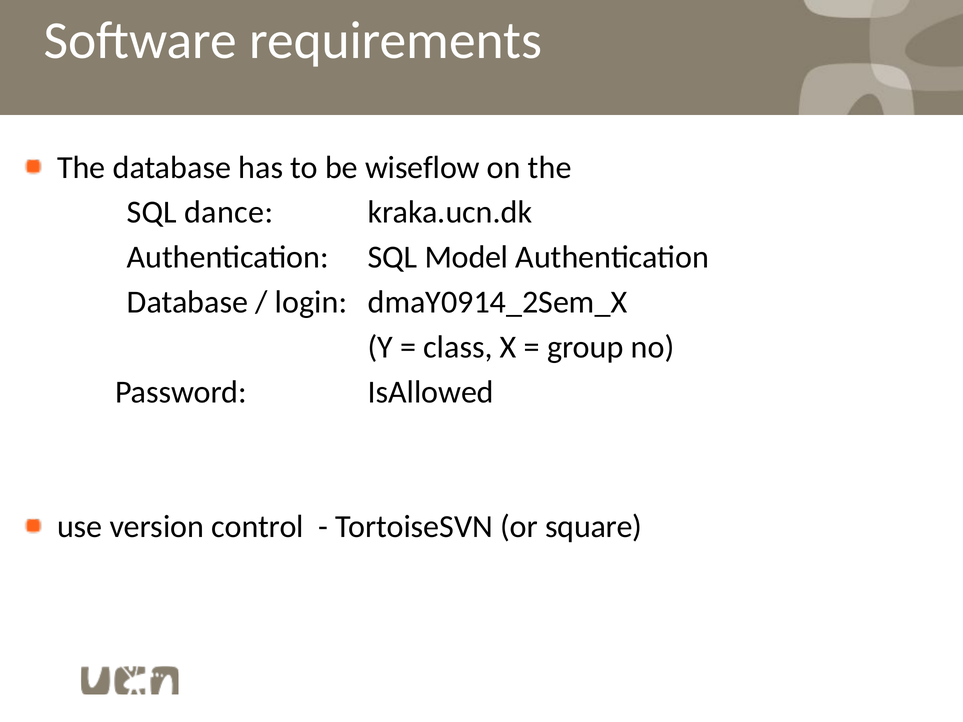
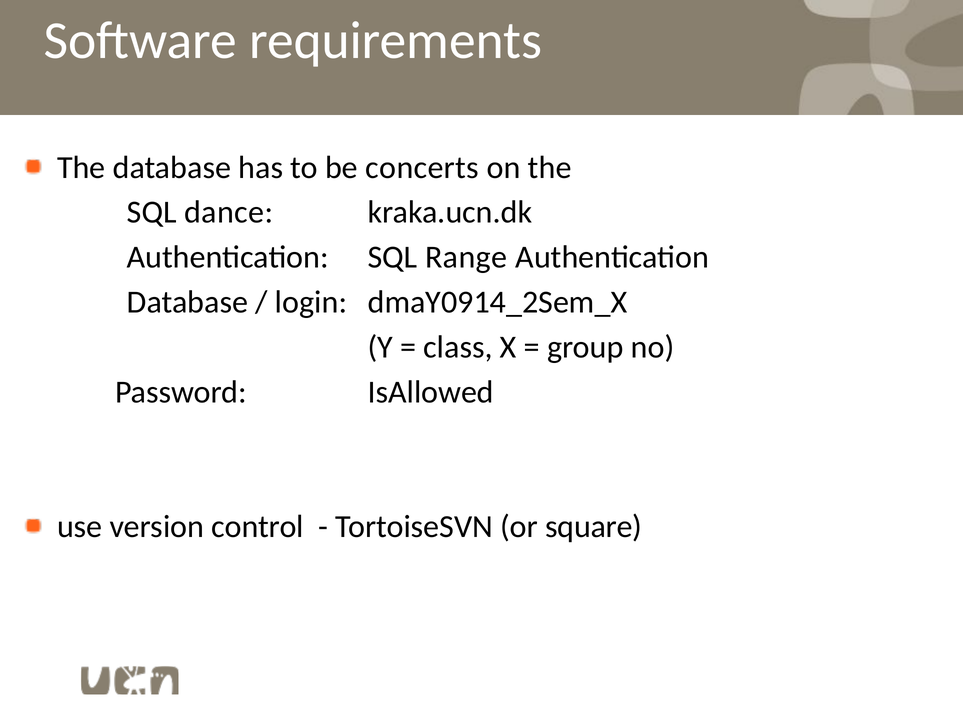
wiseflow: wiseflow -> concerts (422, 168)
Model: Model -> Range (466, 257)
